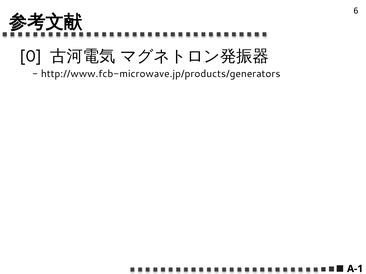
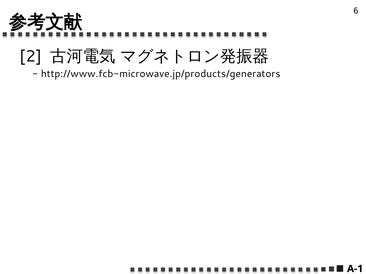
0: 0 -> 2 (31, 56)
